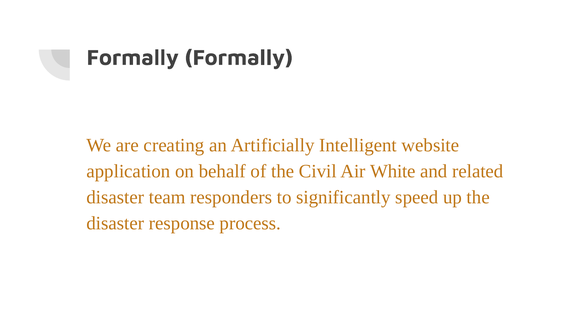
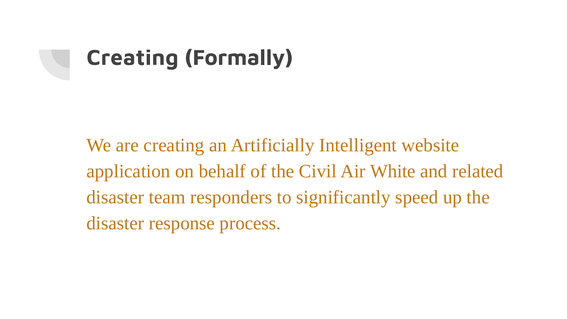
Formally: Formally -> Creating (133, 58)
